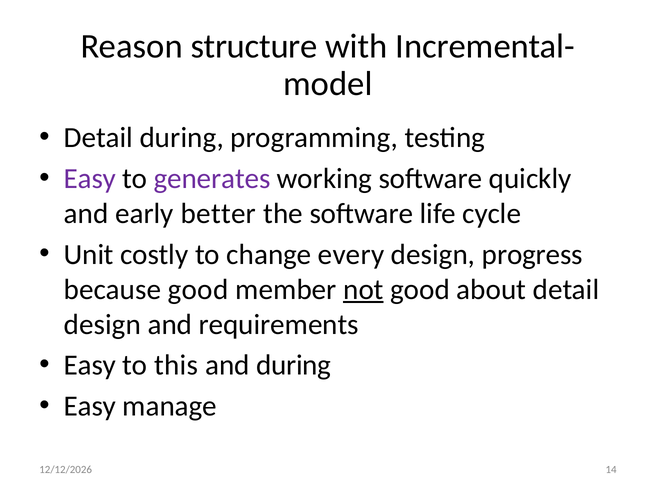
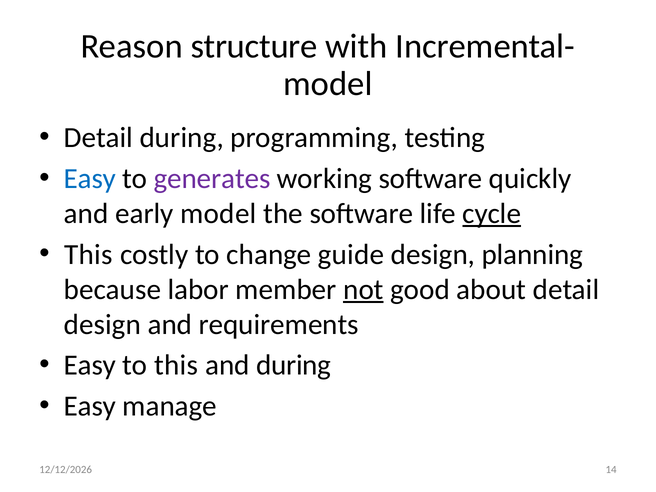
Easy colour: purple -> blue (90, 179)
early better: better -> model (218, 214)
cycle underline: none -> present (492, 214)
Unit: Unit -> This (89, 254)
every: every -> guide (351, 254)
progress: progress -> planning (532, 254)
because good: good -> labor (198, 289)
